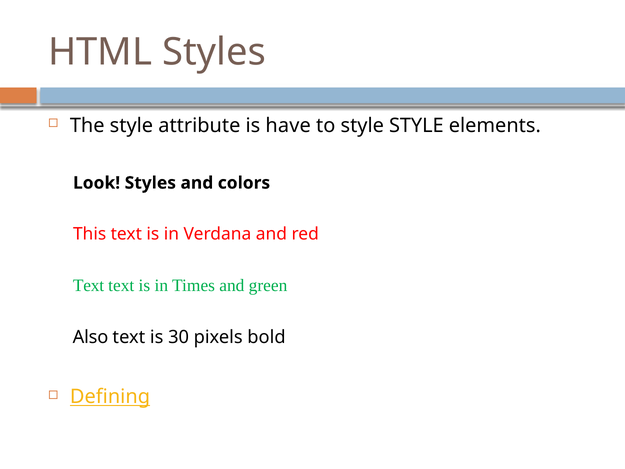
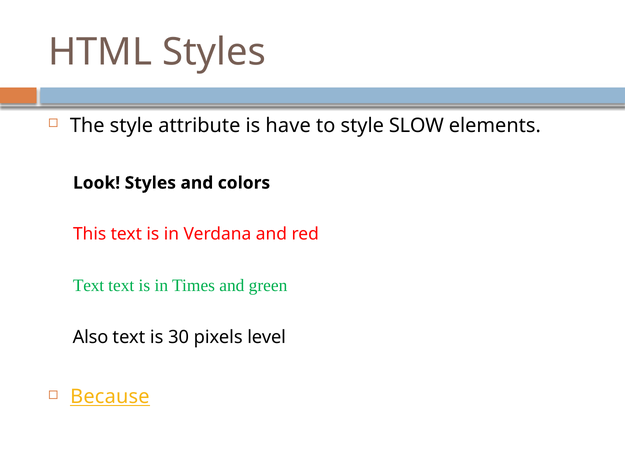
style STYLE: STYLE -> SLOW (416, 126)
bold: bold -> level (267, 337)
Defining: Defining -> Because (110, 396)
